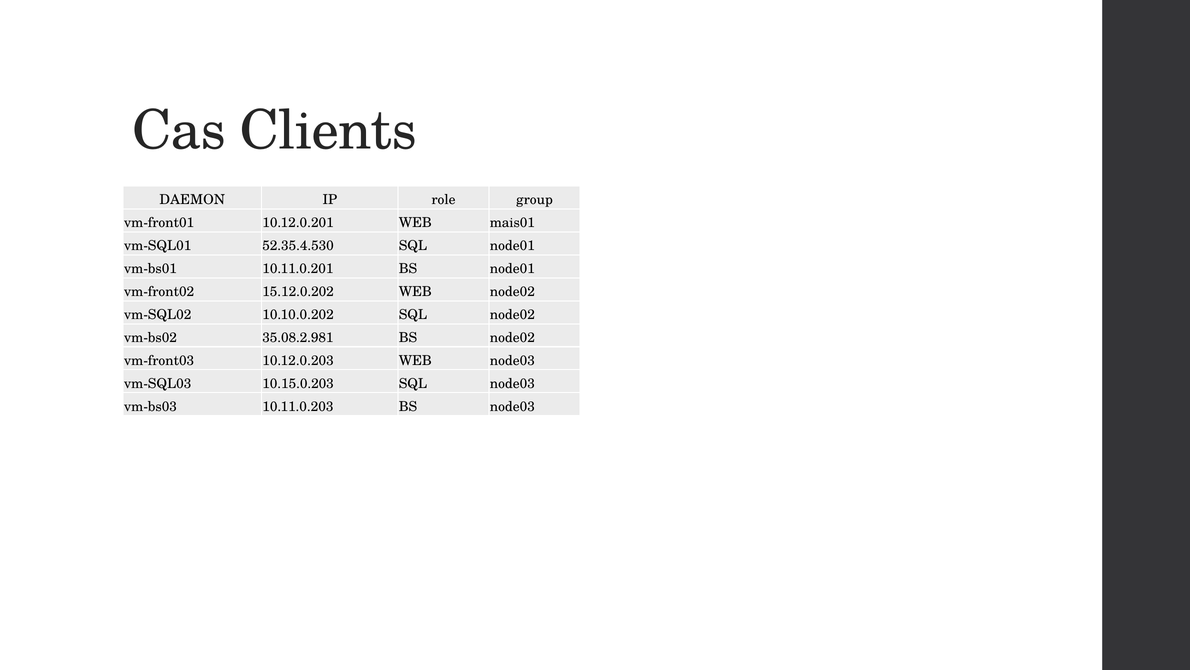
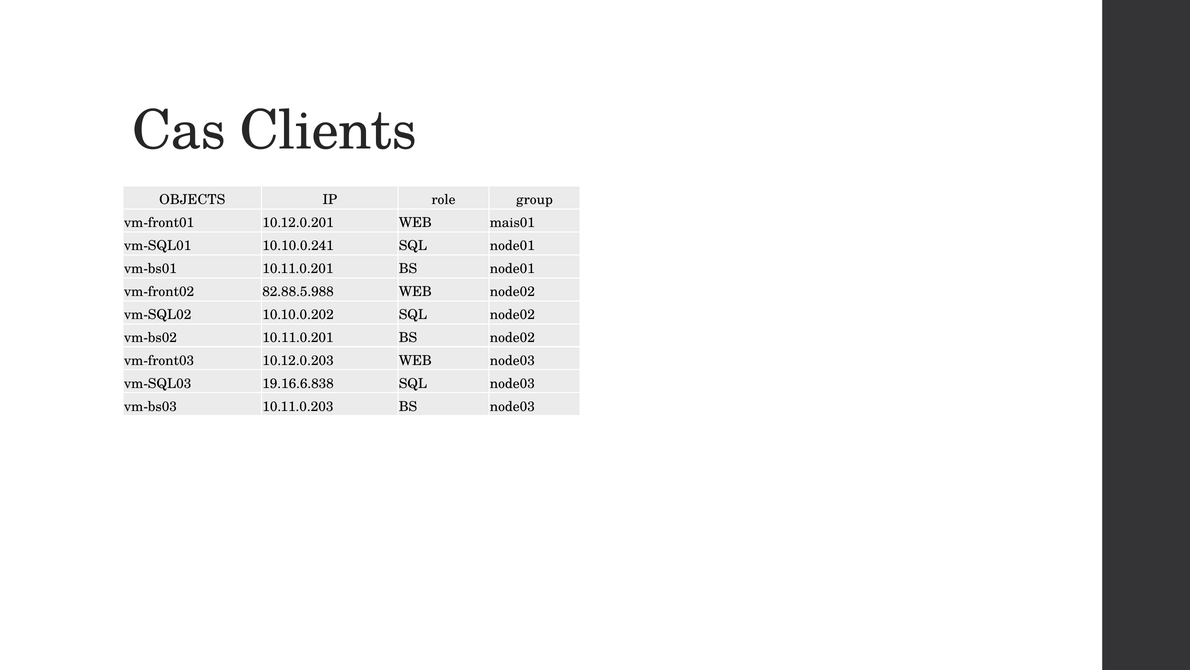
DAEMON: DAEMON -> OBJECTS (192, 200)
52.35.4.530: 52.35.4.530 -> 10.10.0.241 (298, 246)
15.12.0.202: 15.12.0.202 -> 82.88.5.988 (298, 291)
vm-bs02 35.08.2.981: 35.08.2.981 -> 10.11.0.201 (298, 337)
10.15.0.203: 10.15.0.203 -> 19.16.6.838 (298, 383)
